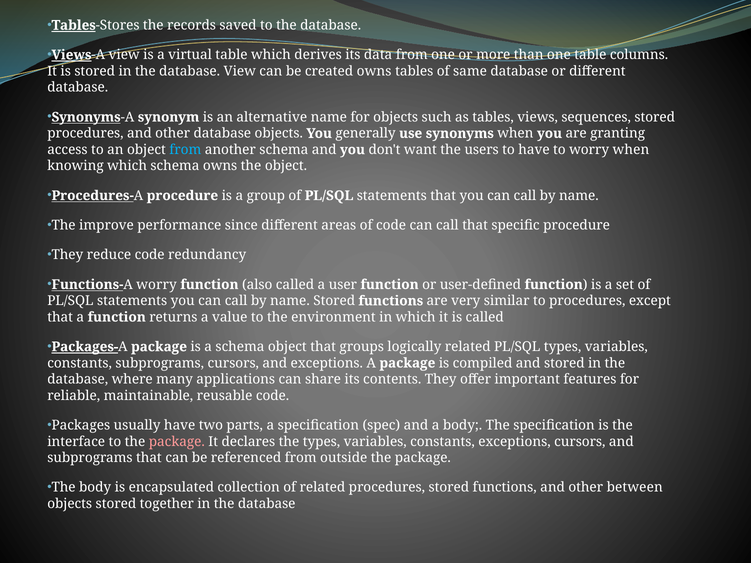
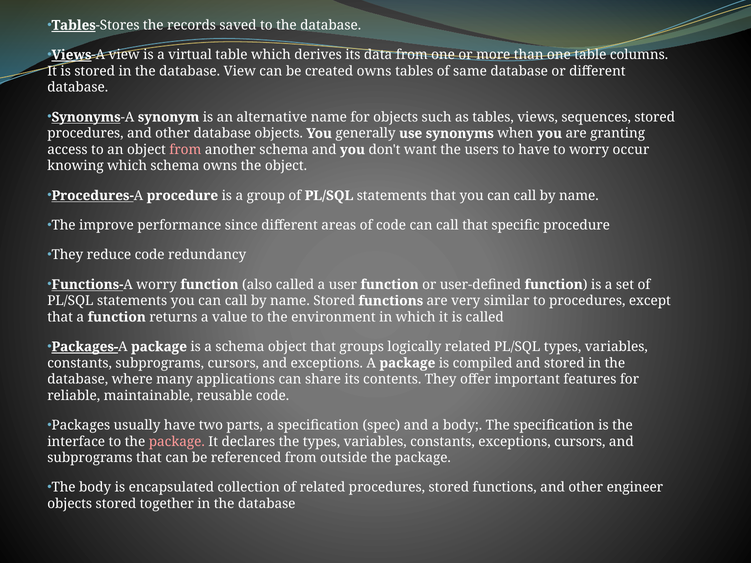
from colour: light blue -> pink (185, 150)
worry when: when -> occur (631, 150)
between: between -> engineer (635, 488)
